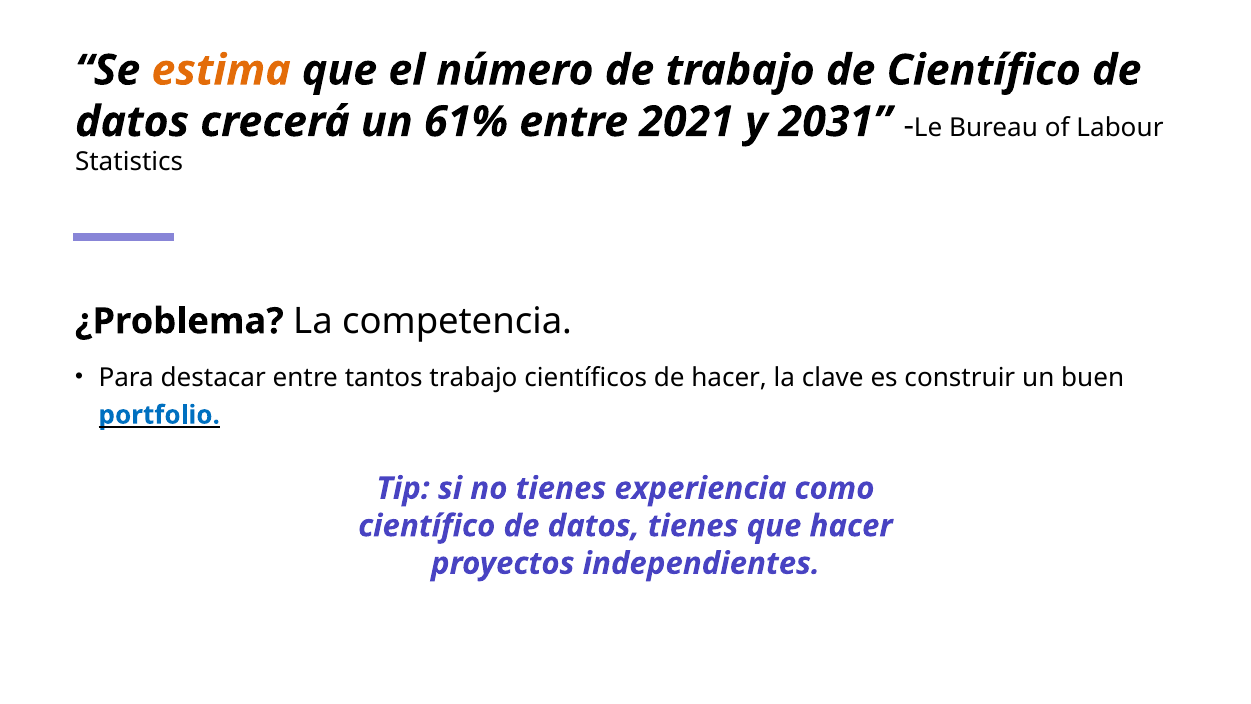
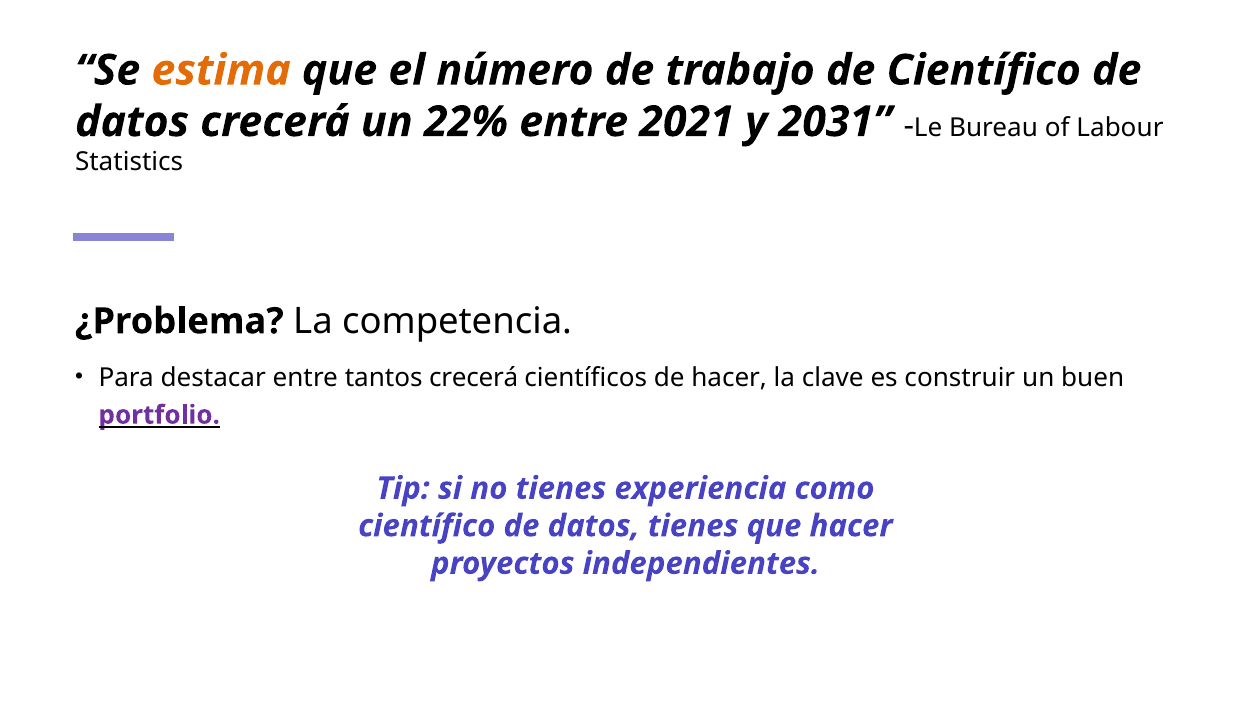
61%: 61% -> 22% (466, 122)
tantos trabajo: trabajo -> crecerá (474, 377)
portfolio colour: blue -> purple (159, 415)
